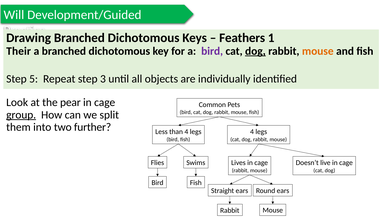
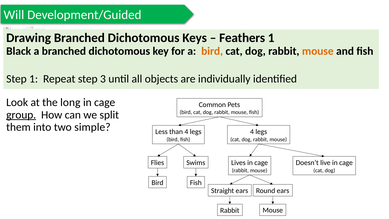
Their: Their -> Black (19, 51)
bird colour: purple -> orange (212, 51)
dog underline: present -> none (255, 51)
Step 5: 5 -> 1 (34, 79)
pear: pear -> long (70, 102)
further: further -> simple (92, 127)
